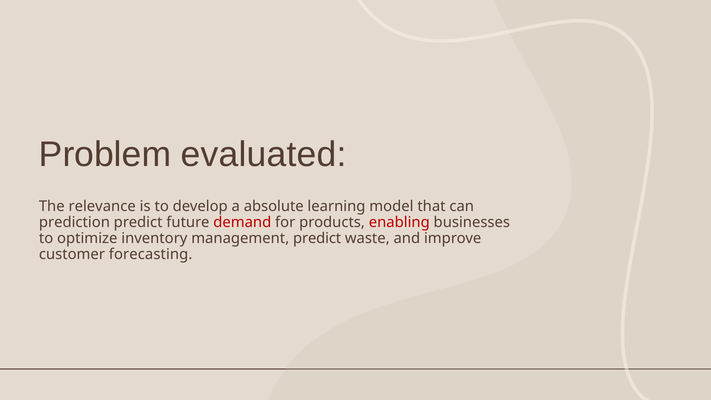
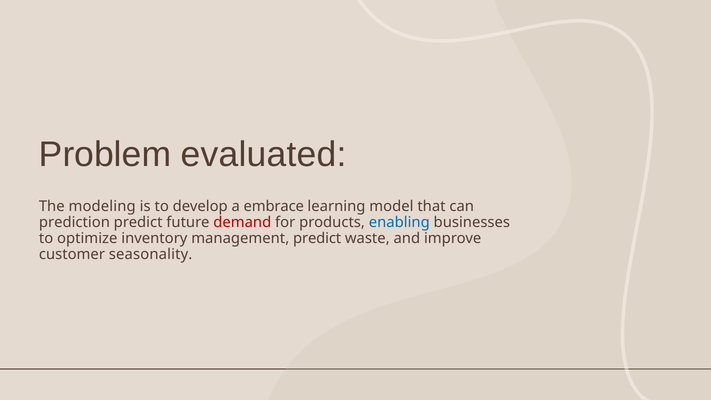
relevance: relevance -> modeling (102, 206)
absolute: absolute -> embrace (274, 206)
enabling colour: red -> blue (399, 222)
forecasting: forecasting -> seasonality (151, 254)
